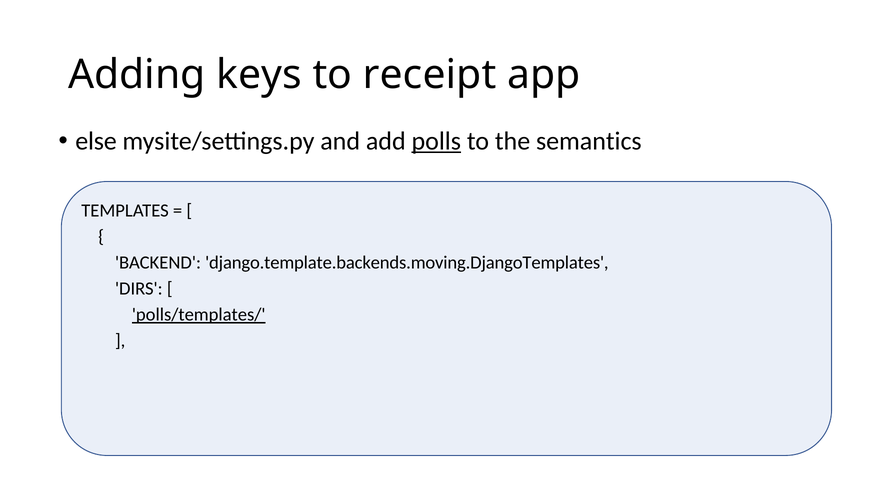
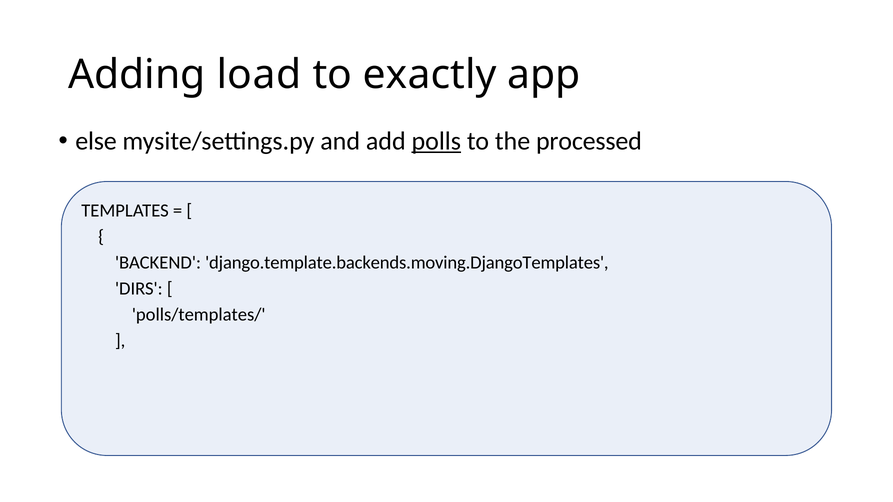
keys: keys -> load (259, 75)
receipt: receipt -> exactly (430, 75)
semantics: semantics -> processed (589, 141)
polls/templates/ underline: present -> none (199, 315)
